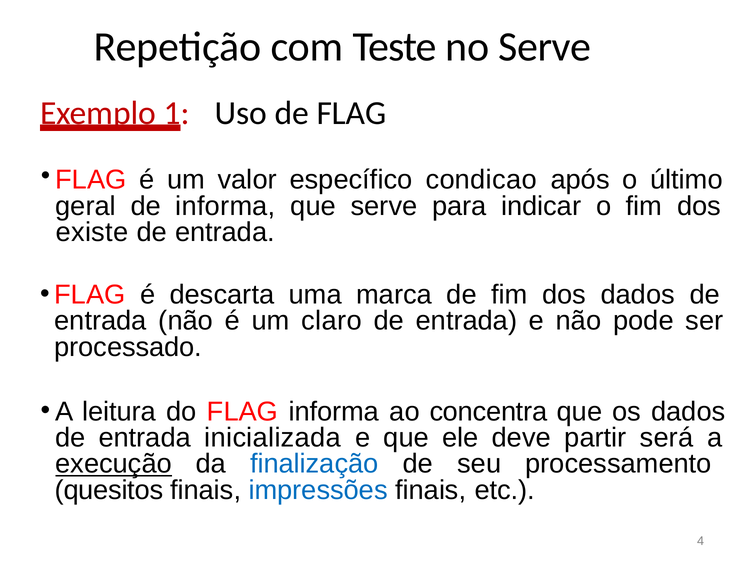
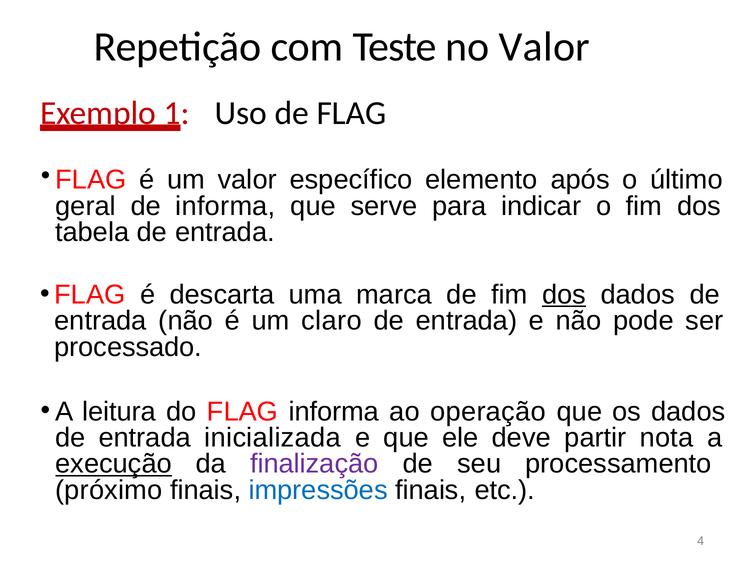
no Serve: Serve -> Valor (544, 47)
condicao: condicao -> elemento (481, 180)
existe: existe -> tabela (92, 232)
dos underline: none -> present (564, 295)
concentra: concentra -> operação (488, 412)
será: será -> nota (667, 438)
finalização colour: blue -> purple (314, 464)
quesitos: quesitos -> próximo (109, 490)
